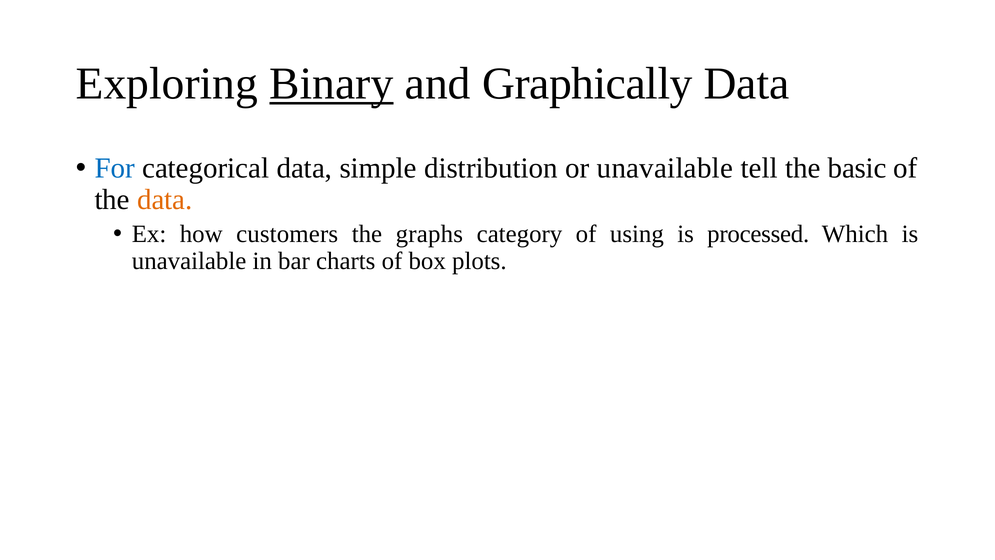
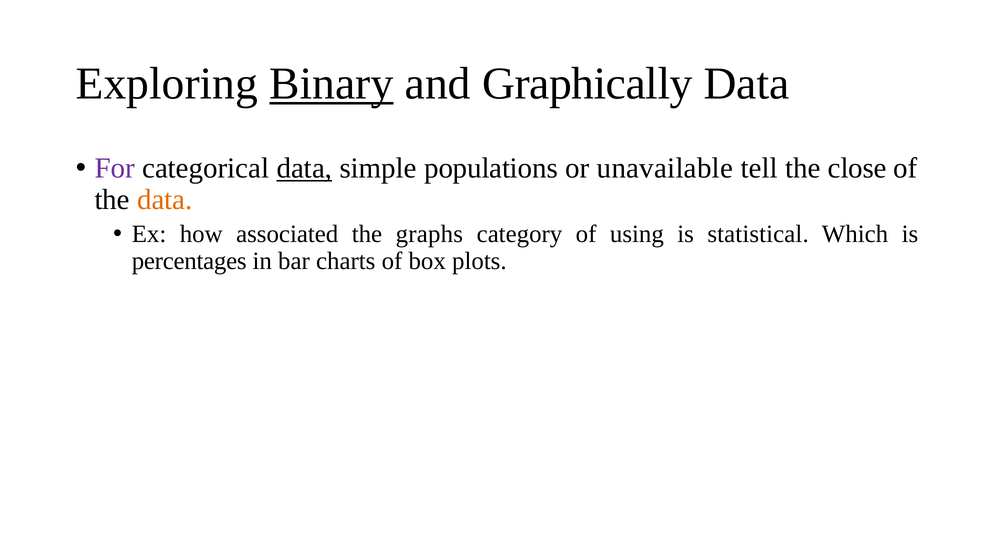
For colour: blue -> purple (115, 168)
data underline: none -> present (304, 168)
distribution: distribution -> populations (491, 168)
basic: basic -> close (857, 168)
customers: customers -> associated (287, 234)
processed: processed -> statistical (758, 234)
unavailable: unavailable -> percentages (189, 261)
